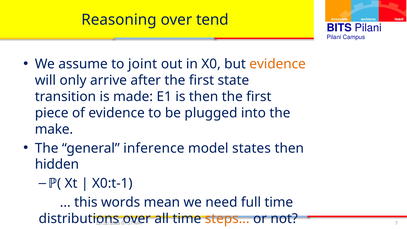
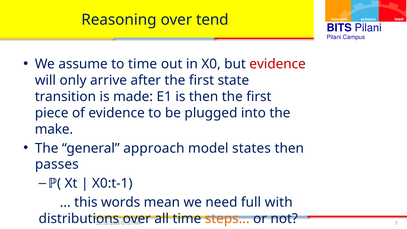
to joint: joint -> time (143, 64)
evidence colour: orange -> red (278, 64)
inference: inference -> approach (154, 148)
hidden: hidden -> passes (57, 164)
full time: time -> with (279, 202)
